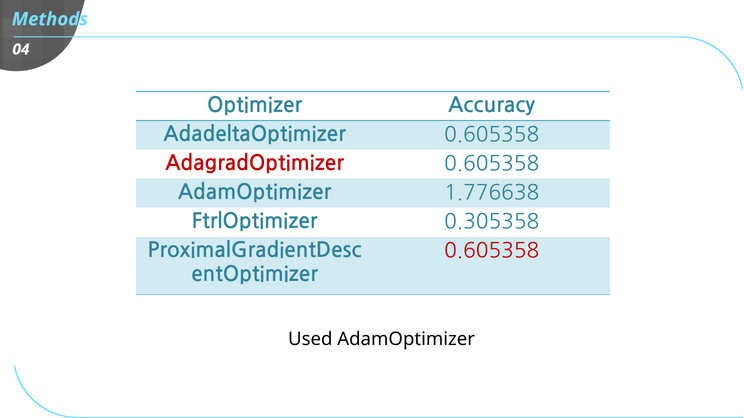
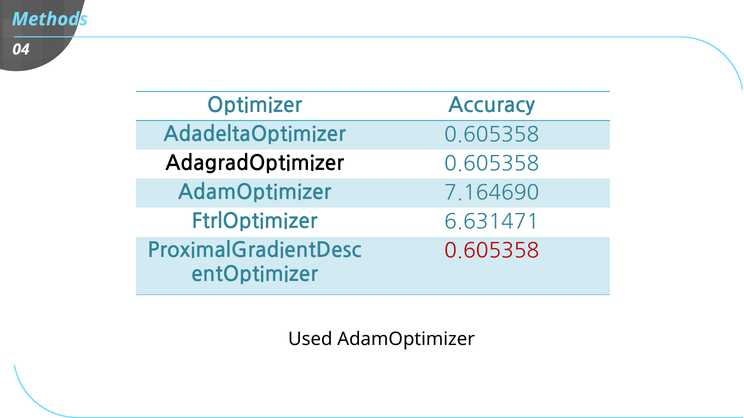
AdagradOptimizer colour: red -> black (255, 164)
1.776638: 1.776638 -> 7.164690 (492, 193)
0.305358: 0.305358 -> 6.631471 (492, 222)
